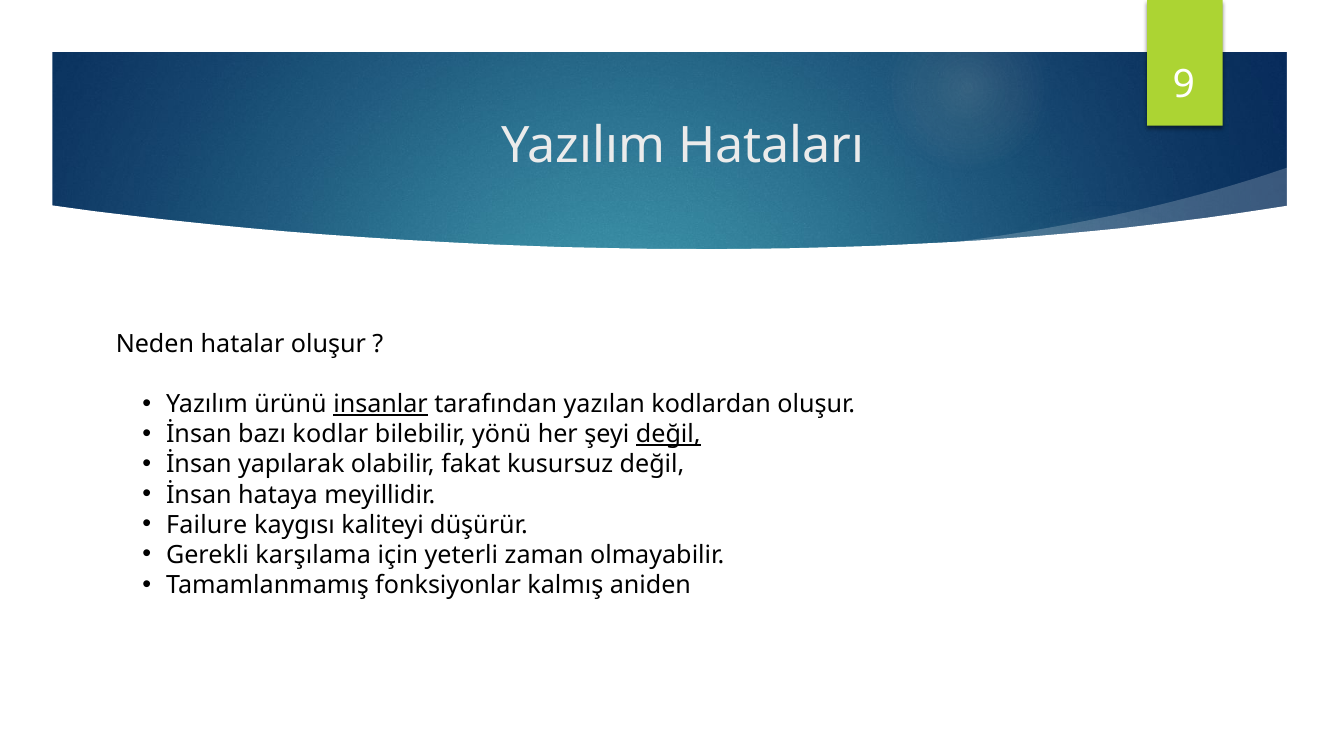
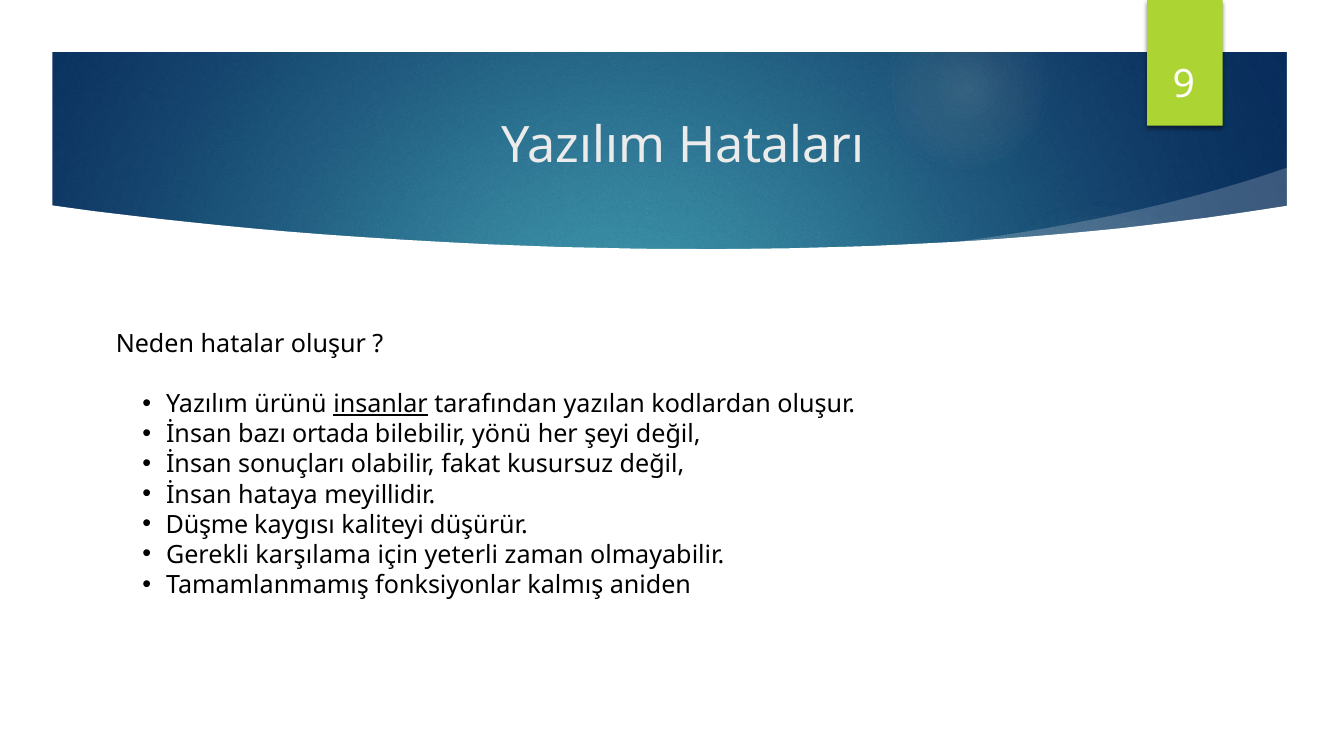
kodlar: kodlar -> ortada (331, 434)
değil underline: present -> none (668, 434)
yapılarak: yapılarak -> sonuçları (291, 464)
Failure: Failure -> Düşme (207, 525)
